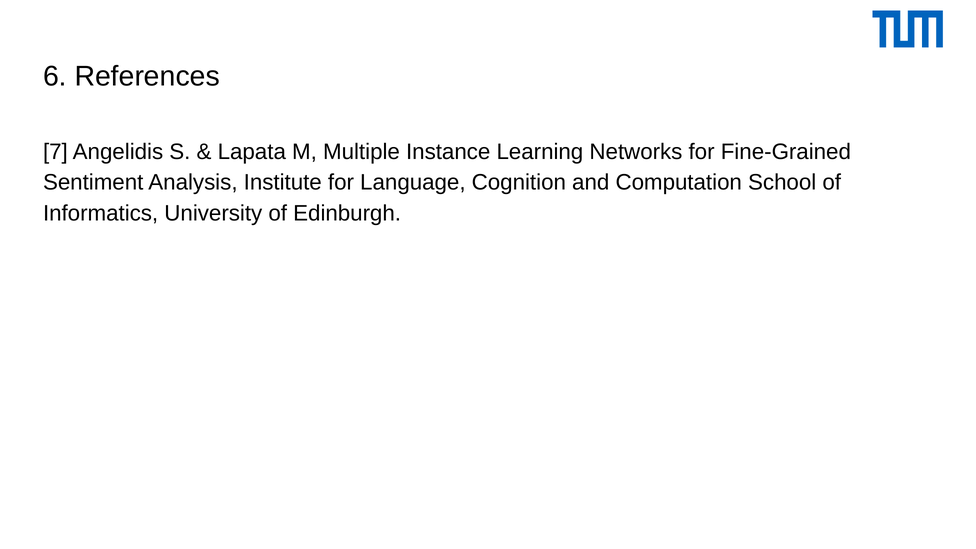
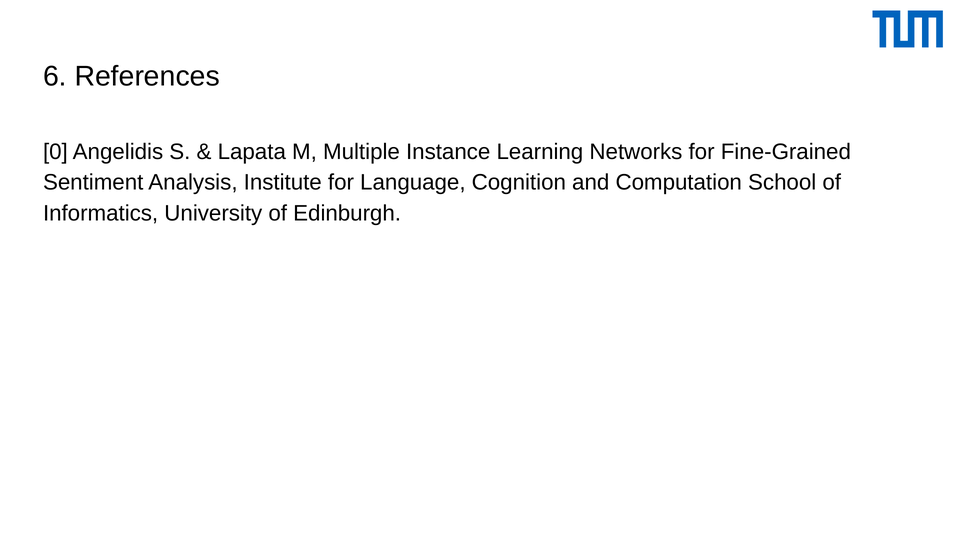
7: 7 -> 0 (55, 152)
